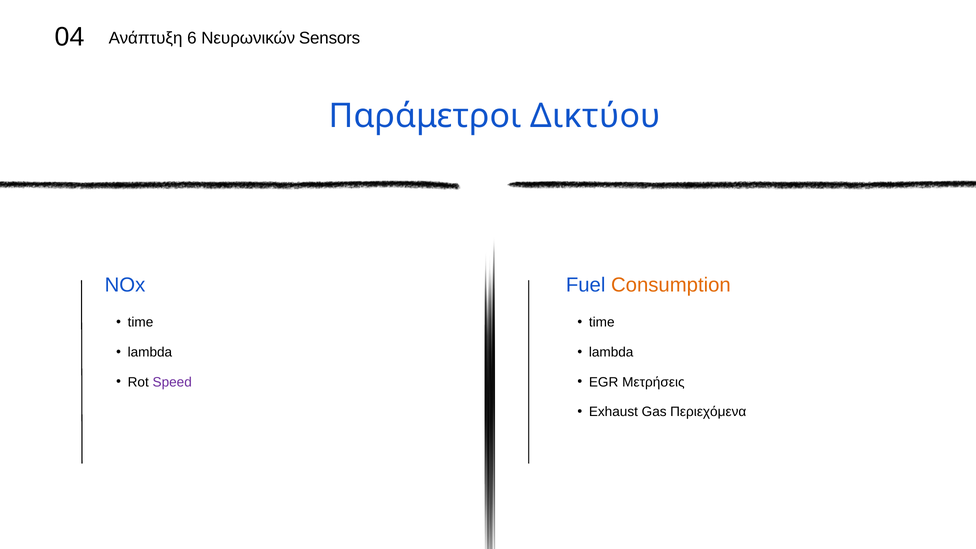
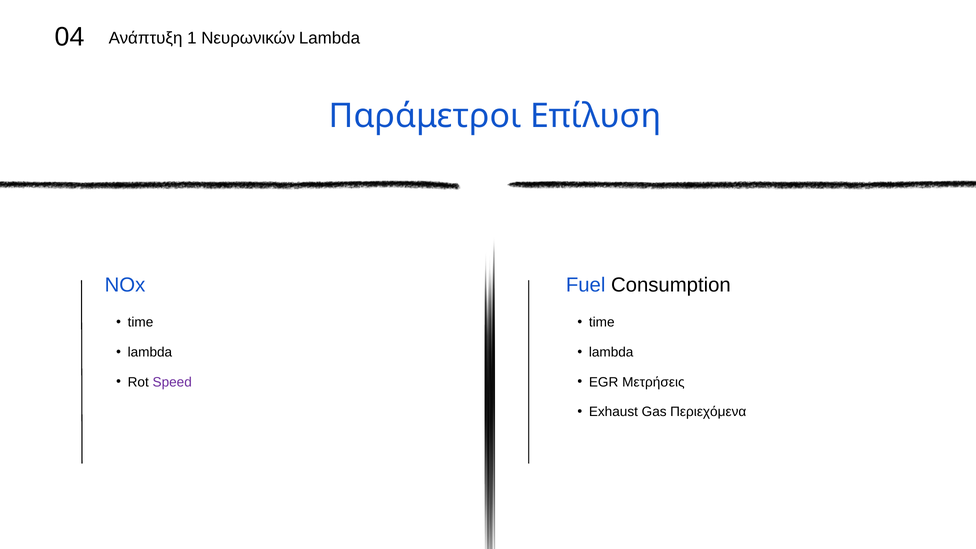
6: 6 -> 1 (192, 38)
Νευρωνικών Sensors: Sensors -> Lambda (330, 38)
Δικτύου: Δικτύου -> Επίλυση (596, 116)
Consumption colour: orange -> black (671, 285)
